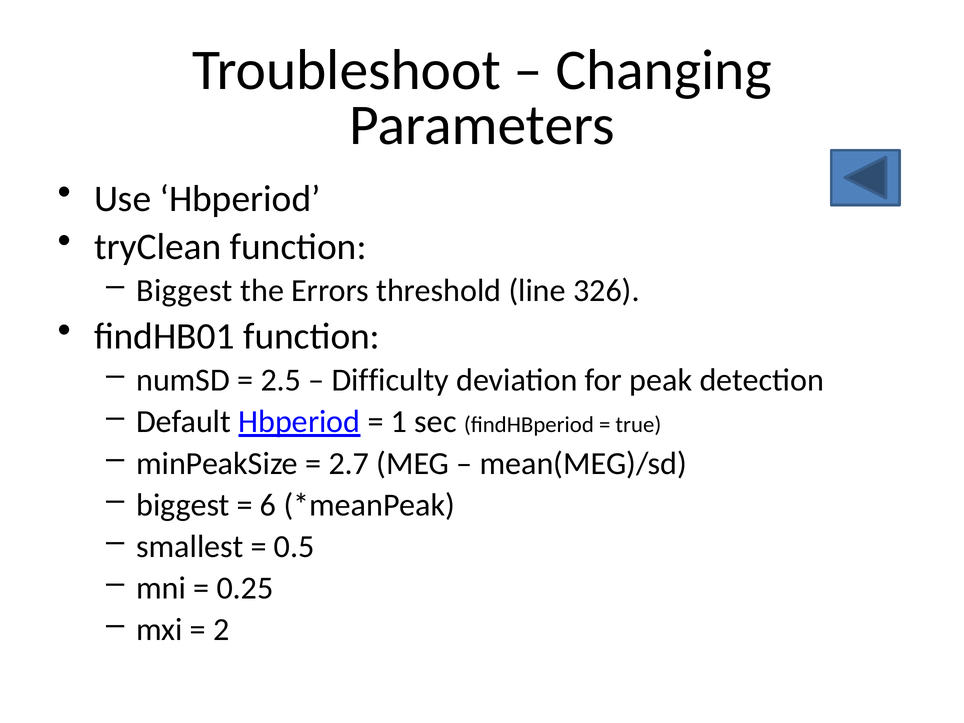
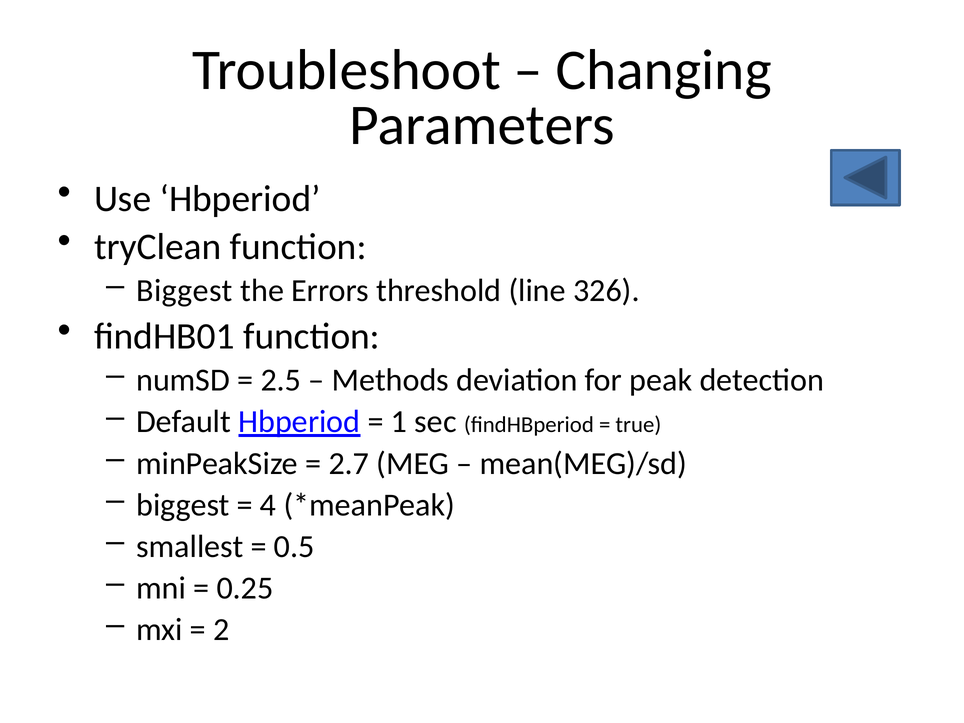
Difficulty: Difficulty -> Methods (390, 380)
6: 6 -> 4 (268, 505)
